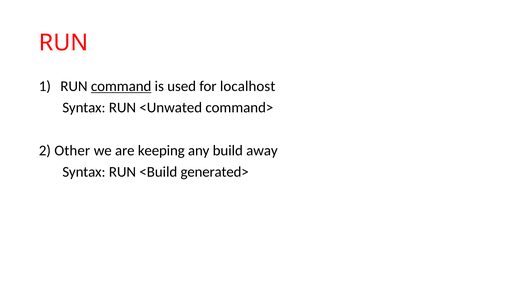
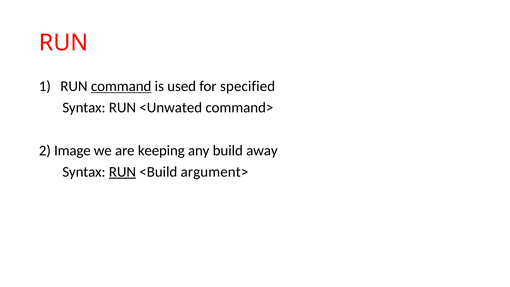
localhost: localhost -> specified (248, 86)
Other: Other -> Image (72, 150)
RUN underline: none -> present (122, 172)
generated>: generated> -> argument> (214, 172)
